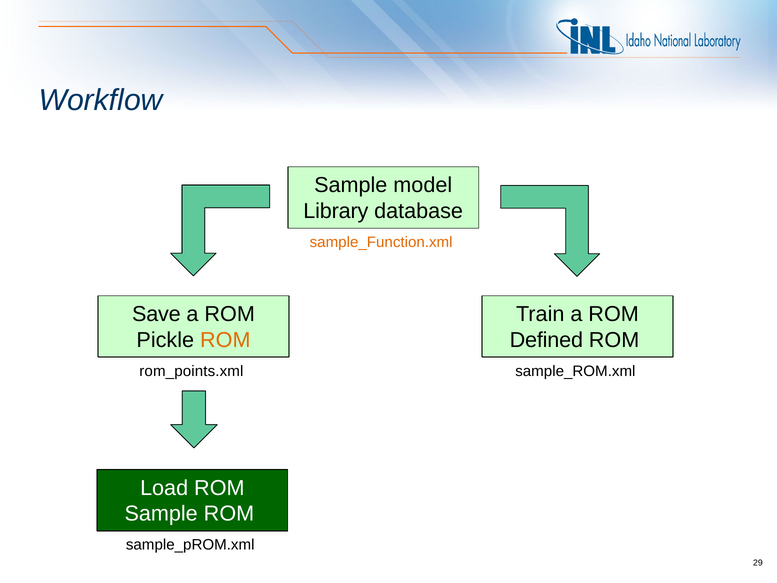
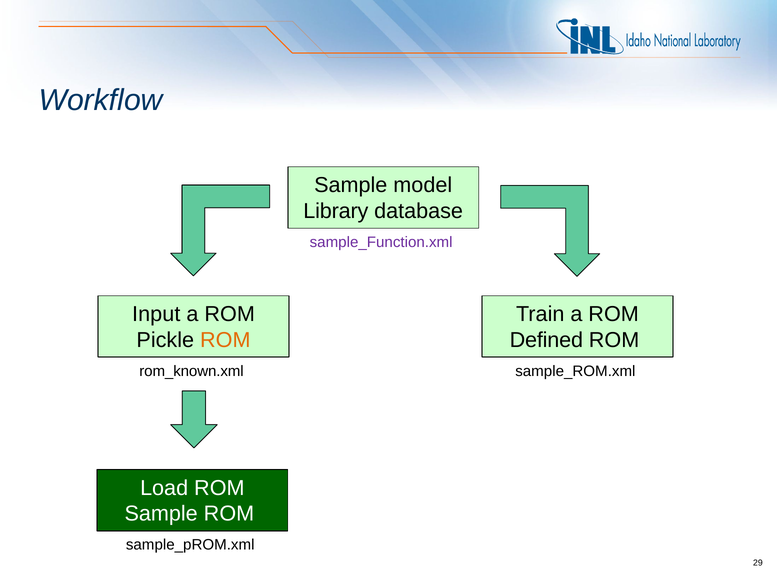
sample_Function.xml colour: orange -> purple (381, 242)
Save: Save -> Input (156, 314)
rom_points.xml: rom_points.xml -> rom_known.xml (191, 371)
